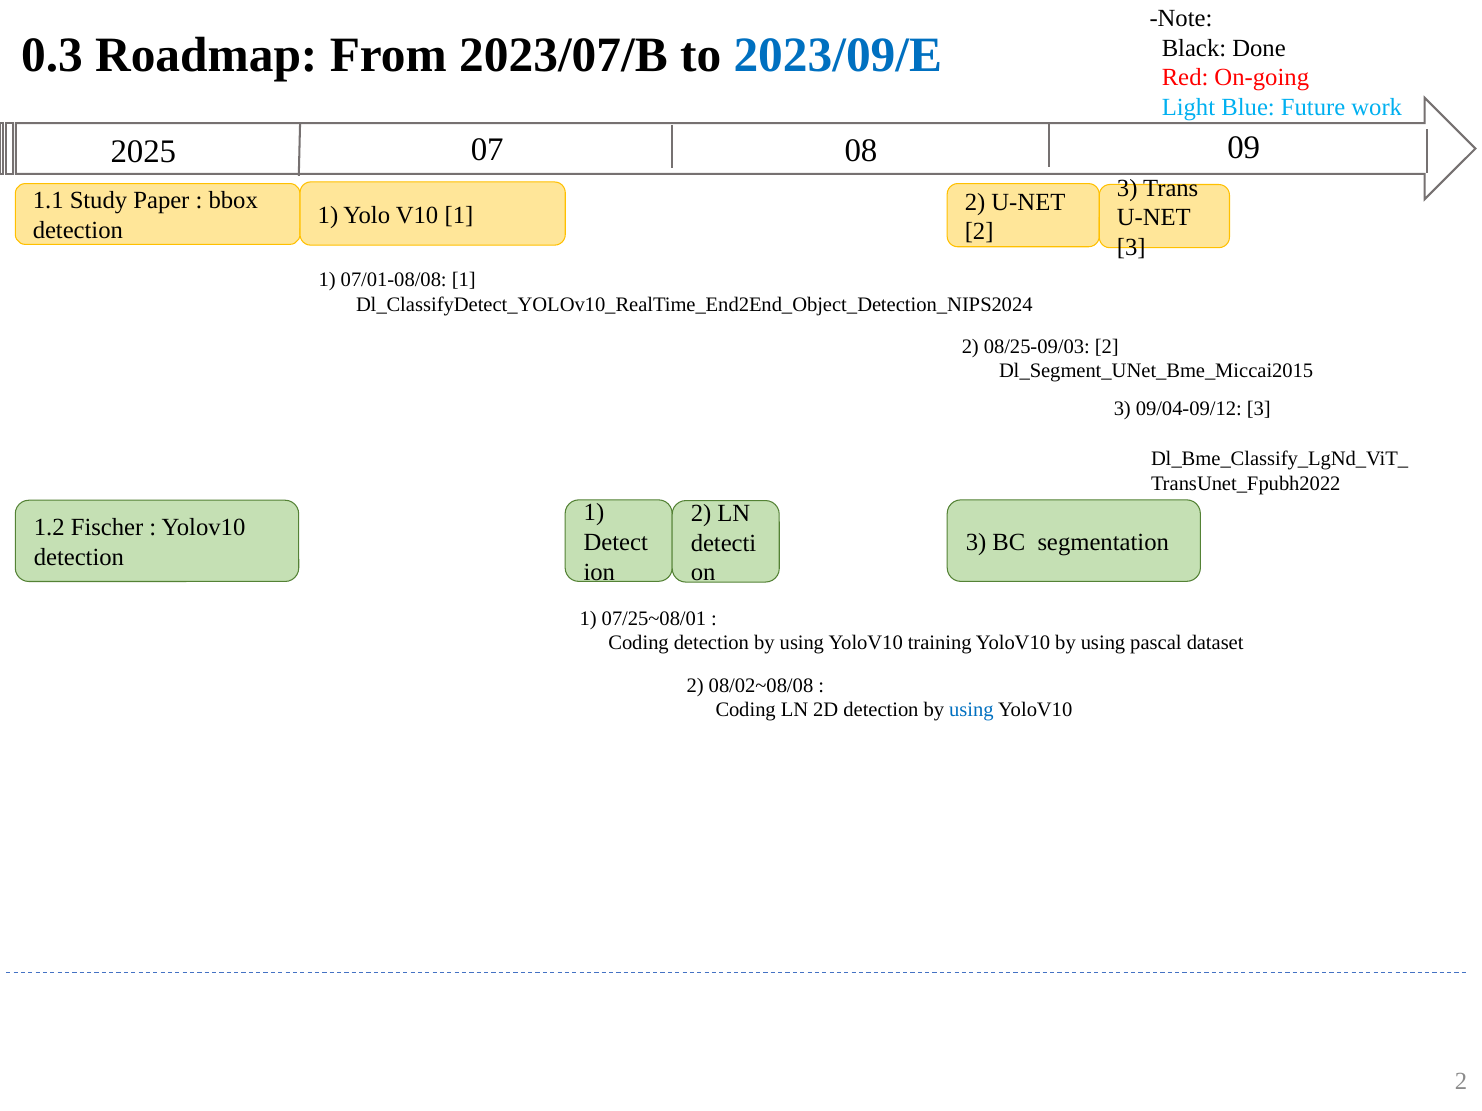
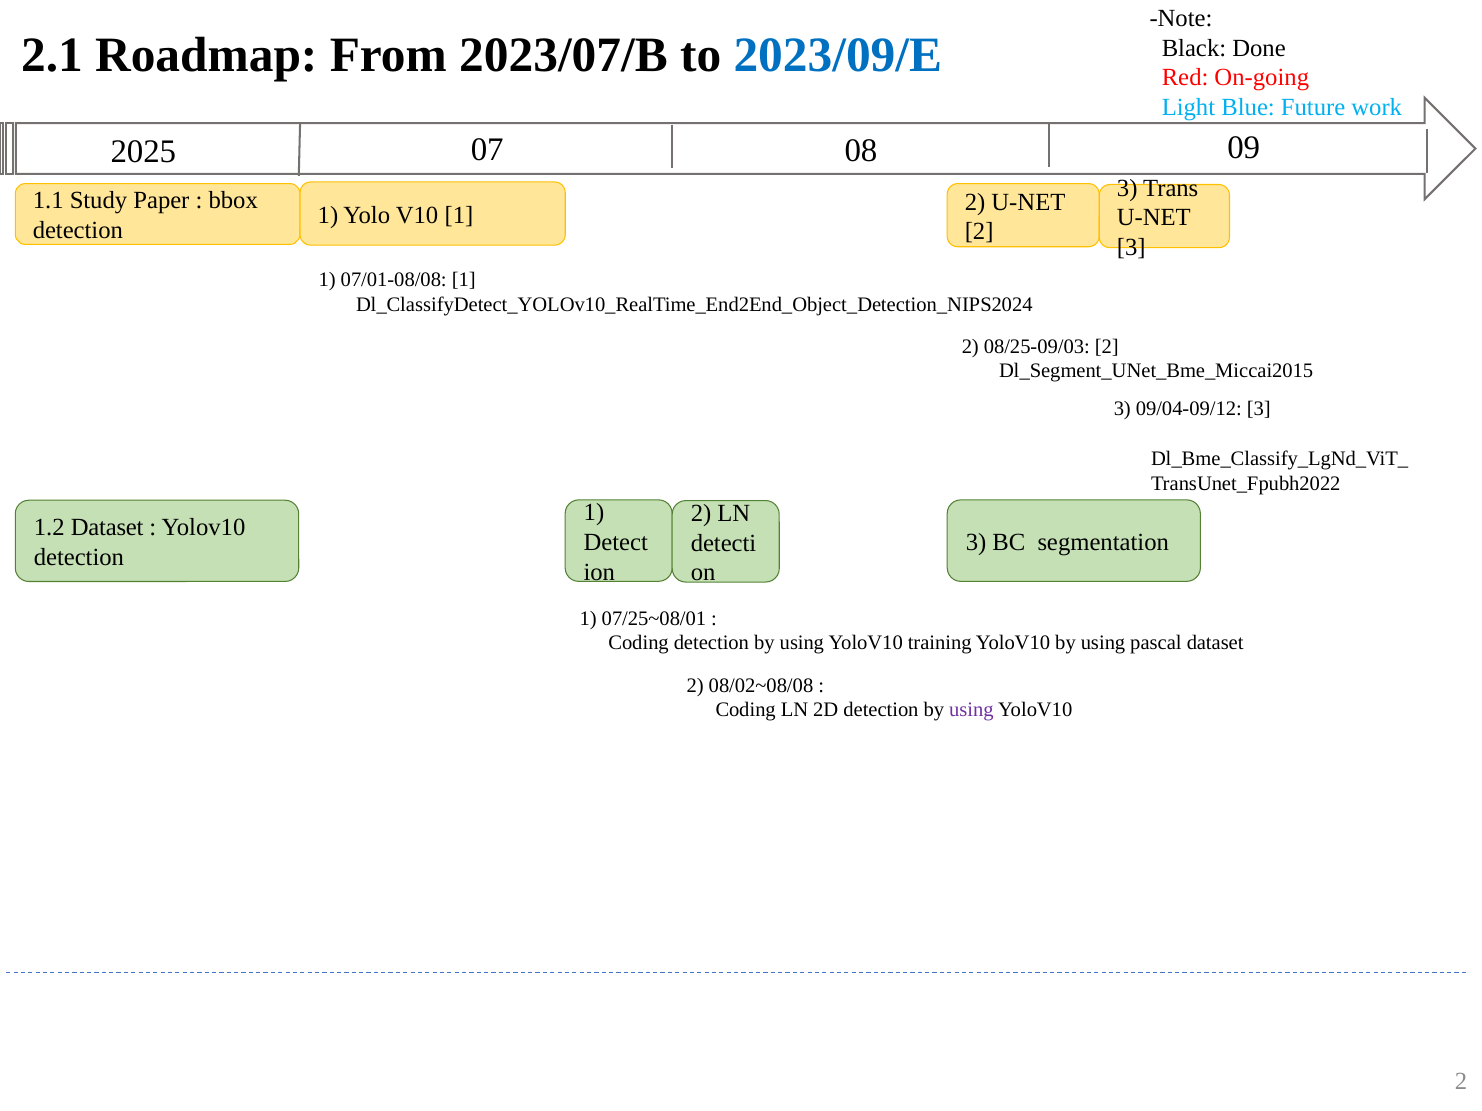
0.3: 0.3 -> 2.1 (52, 55)
1.2 Fischer: Fischer -> Dataset (107, 528)
using colour: blue -> purple (971, 710)
